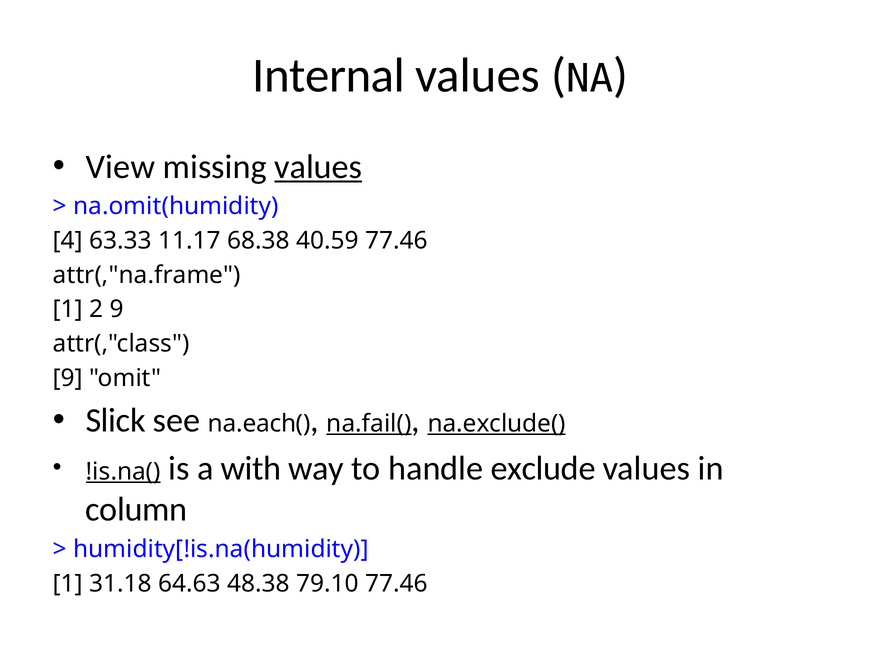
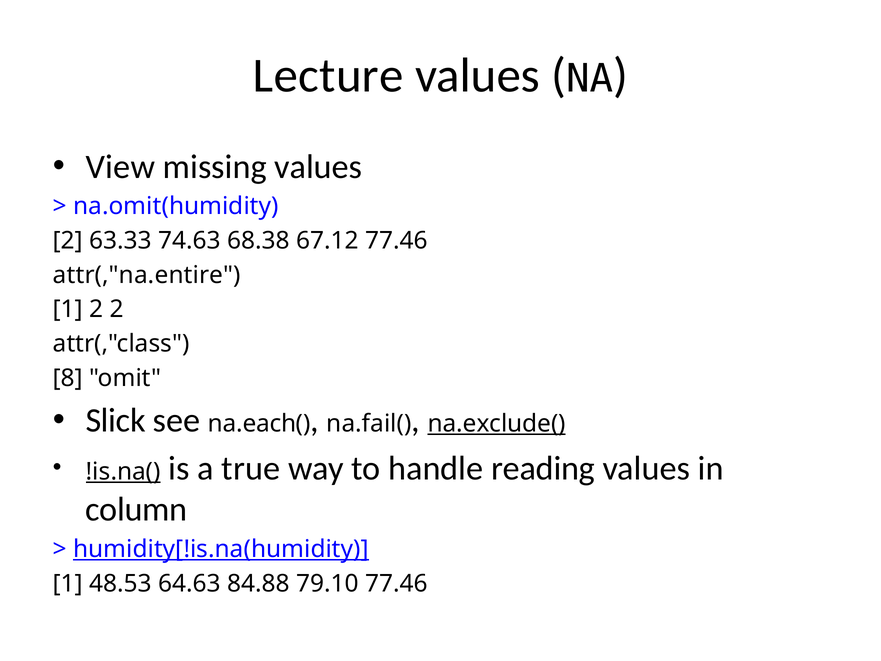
Internal: Internal -> Lecture (328, 75)
values underline: present -> none (318, 167)
4: 4 -> 2 (68, 241)
11.17: 11.17 -> 74.63 (190, 241)
40.59: 40.59 -> 67.12 (328, 241)
attr(,"na.frame: attr(,"na.frame -> attr(,"na.entire (147, 275)
2 9: 9 -> 2 (117, 309)
9: 9 -> 8 (68, 378)
na.fail( underline: present -> none (369, 424)
with: with -> true (251, 468)
exclude: exclude -> reading (543, 468)
humidity[!is.na(humidity underline: none -> present (221, 549)
31.18: 31.18 -> 48.53 (121, 583)
48.38: 48.38 -> 84.88 (259, 583)
